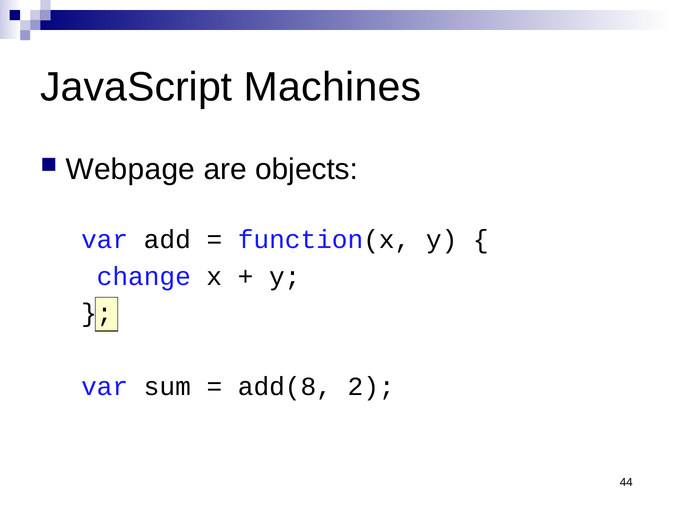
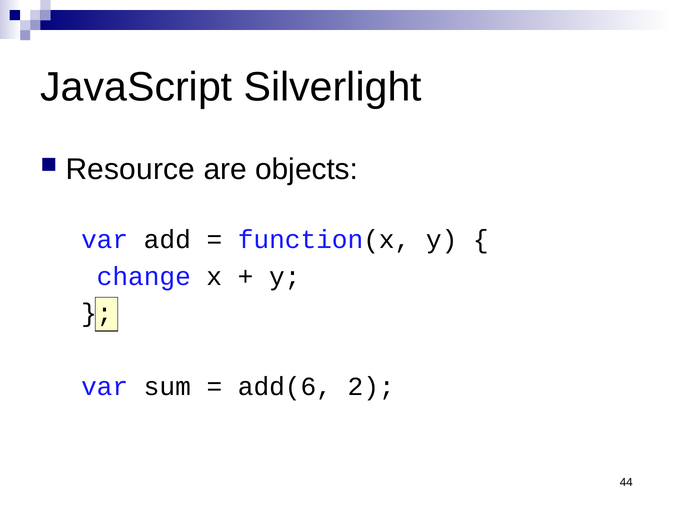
Machines: Machines -> Silverlight (333, 87)
Webpage: Webpage -> Resource (130, 169)
add(8: add(8 -> add(6 (285, 386)
